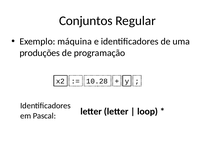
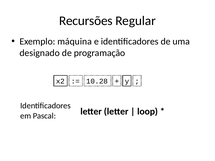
Conjuntos: Conjuntos -> Recursões (86, 21)
produções: produções -> designado (40, 53)
